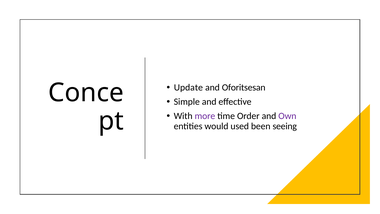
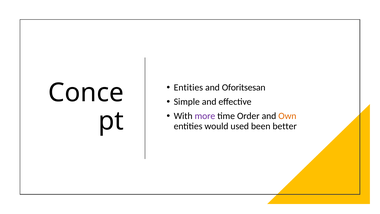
Update: Update -> Entities (188, 87)
Own colour: purple -> orange (287, 116)
seeing: seeing -> better (285, 126)
